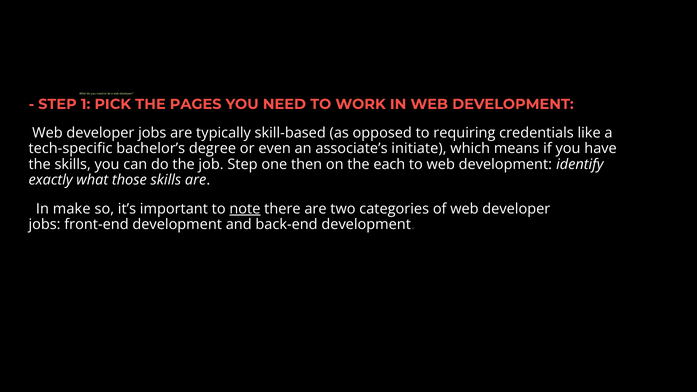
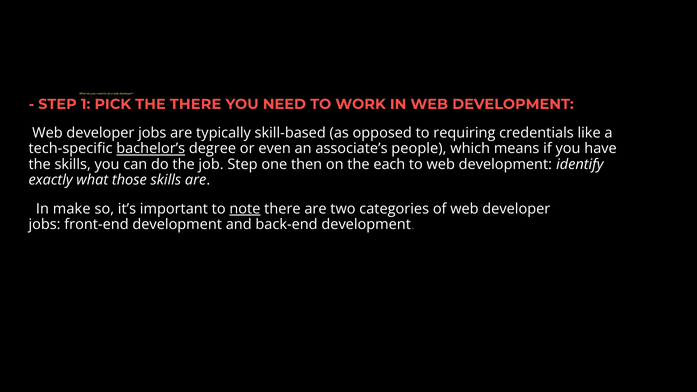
THE PAGES: PAGES -> THERE (196, 104)
bachelor’s underline: none -> present (151, 149)
initiate: initiate -> people (419, 149)
